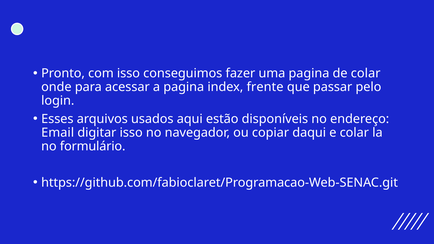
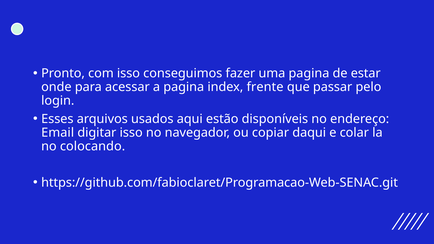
de colar: colar -> estar (366, 73)
formulário: formulário -> colocando (93, 146)
